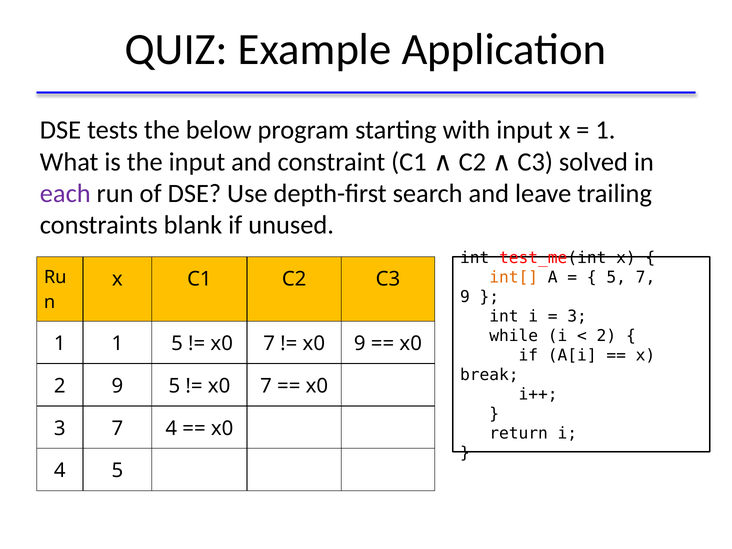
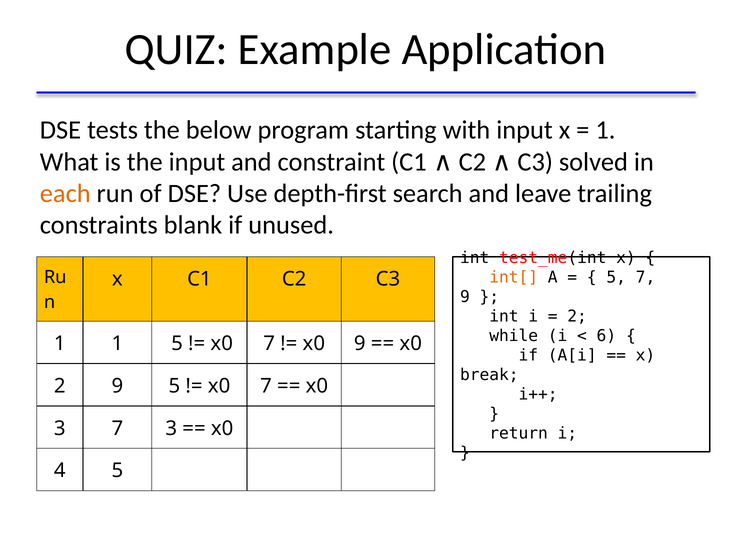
each colour: purple -> orange (65, 194)
3: 3 -> 2 (577, 316)
2: 2 -> 6 (606, 336)
7 4: 4 -> 3 (171, 428)
